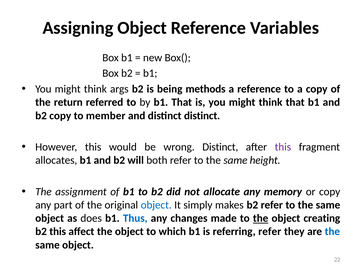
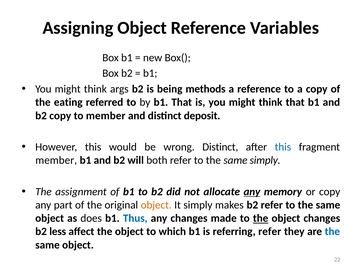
return: return -> eating (68, 102)
distinct distinct: distinct -> deposit (202, 115)
this colour: purple -> blue (283, 147)
allocates: allocates -> member (56, 160)
same height: height -> simply (265, 160)
any underline: none -> present (252, 191)
object colour: blue -> orange (156, 205)
object creating: creating -> changes (322, 218)
b2 this: this -> less (58, 231)
